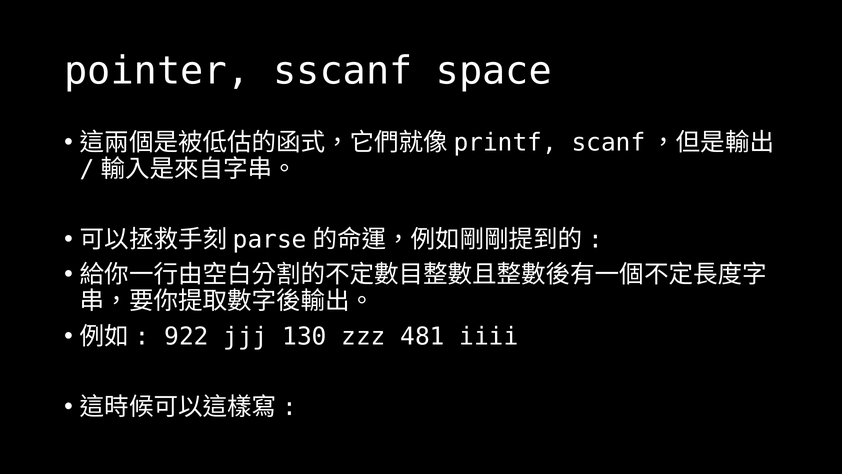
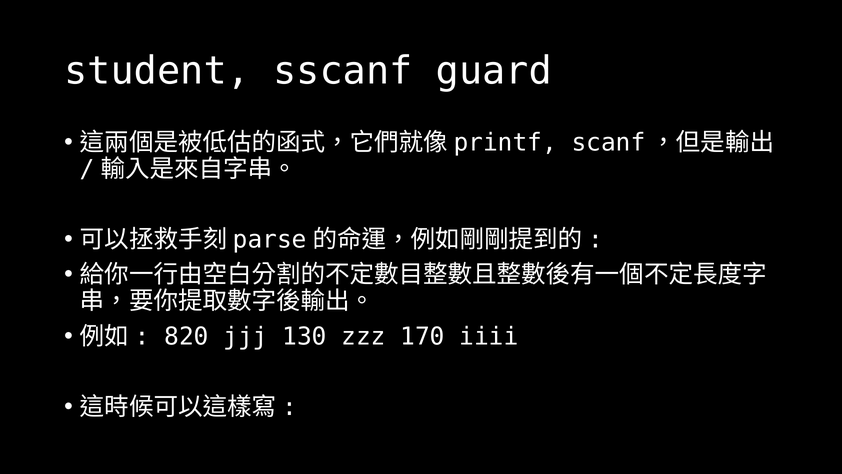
pointer: pointer -> student (157, 71)
space: space -> guard (494, 71)
922: 922 -> 820 (187, 336)
481: 481 -> 170 (423, 336)
